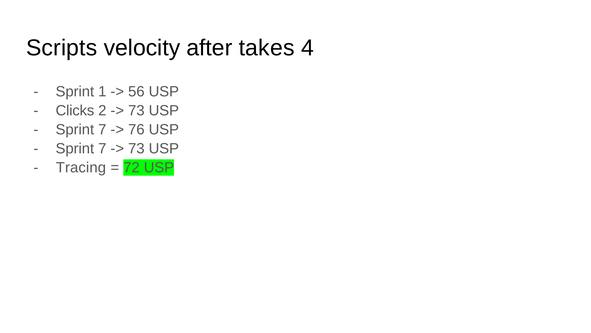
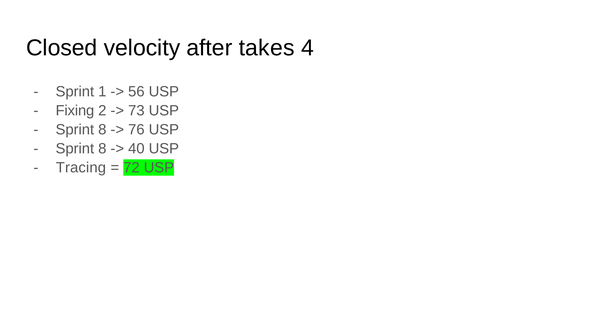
Scripts: Scripts -> Closed (62, 48)
Clicks: Clicks -> Fixing (75, 110)
7: 7 -> 8 (102, 129)
7: 7 -> 8 (102, 148)
73: 73 -> 40 (136, 148)
